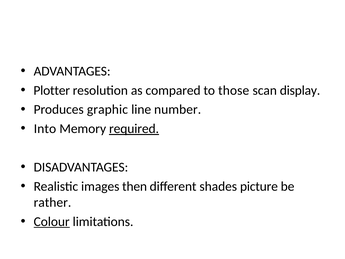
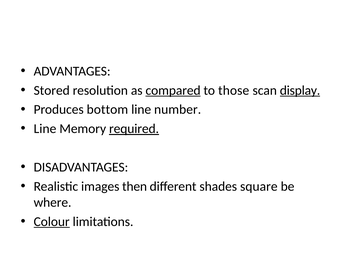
Plotter: Plotter -> Stored (52, 90)
compared underline: none -> present (173, 90)
display underline: none -> present (300, 90)
graphic: graphic -> bottom (107, 109)
Into: Into -> Line (45, 129)
picture: picture -> square (259, 186)
rather: rather -> where (53, 202)
